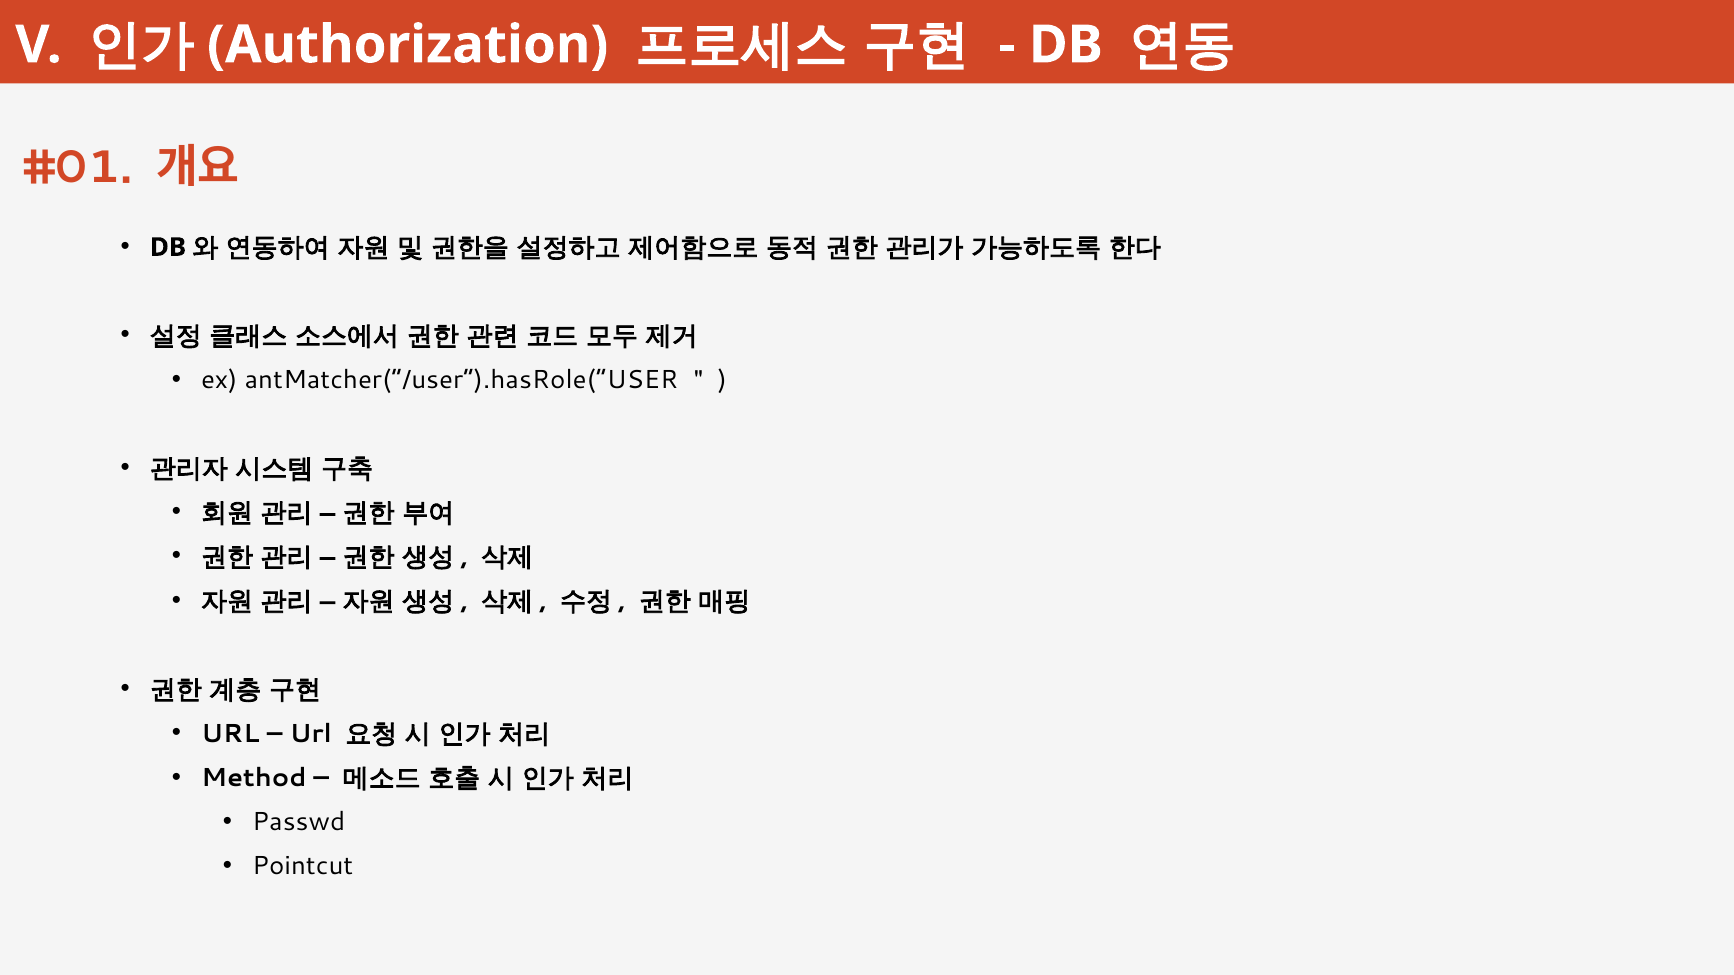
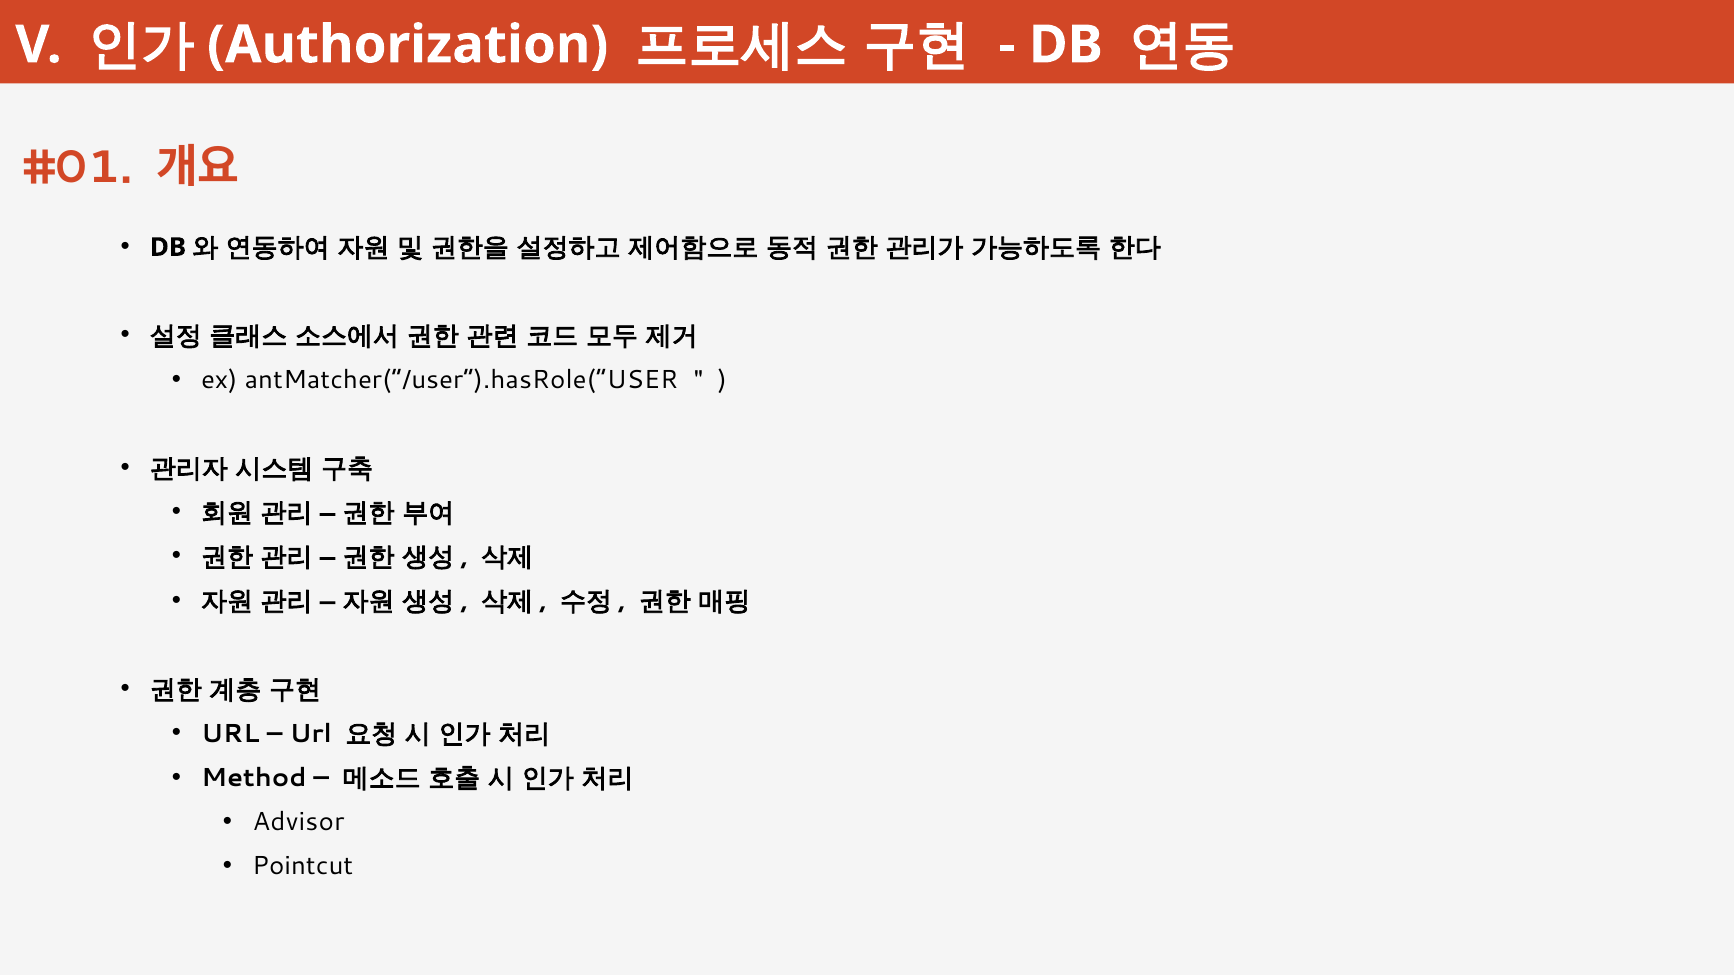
Passwd: Passwd -> Advisor (299, 822)
